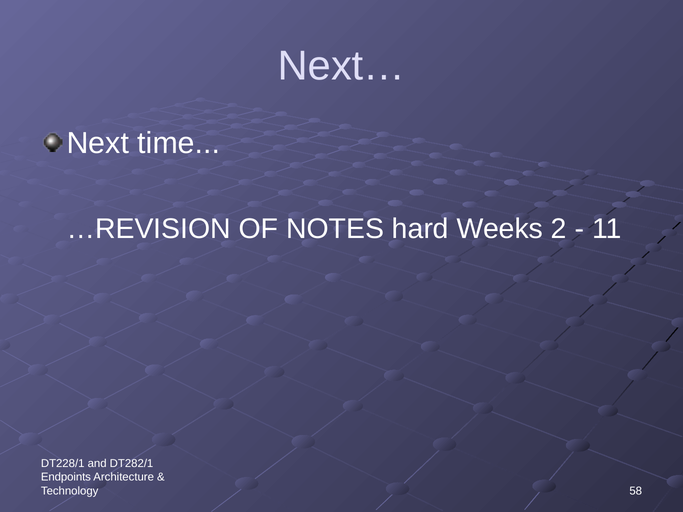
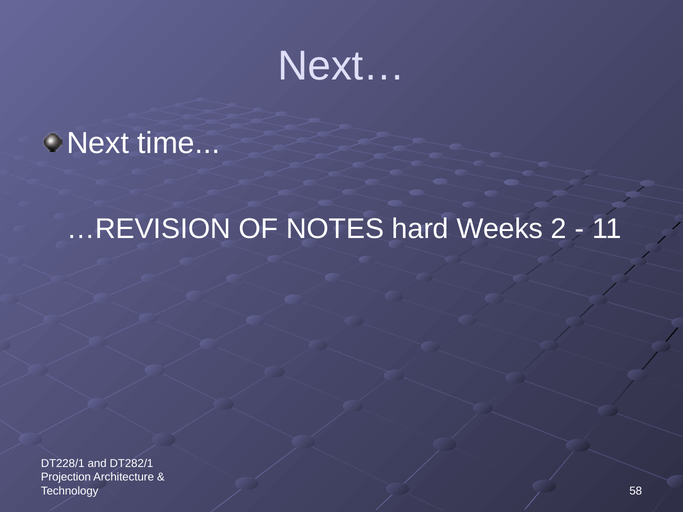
Endpoints: Endpoints -> Projection (66, 477)
